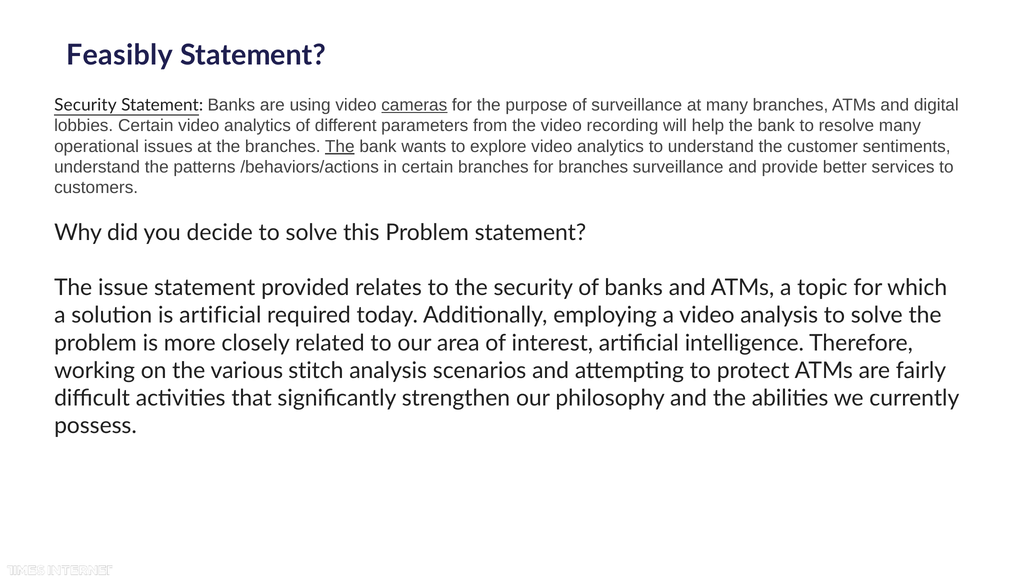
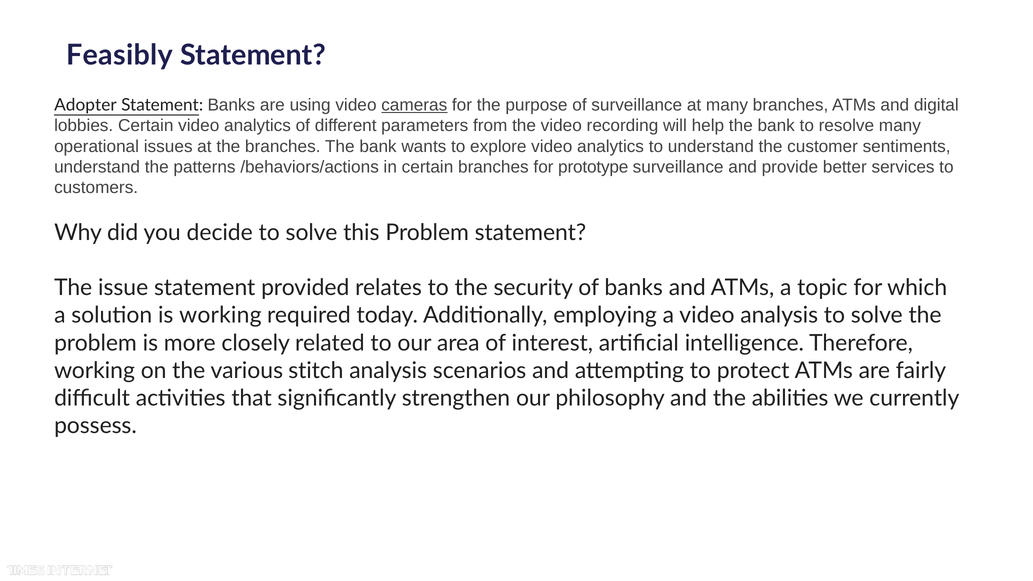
Security: Security -> Adopter (85, 105)
The underline: present -> none (340, 146)
for branches: branches -> prototype (593, 167)
is artificial: artificial -> working (220, 315)
